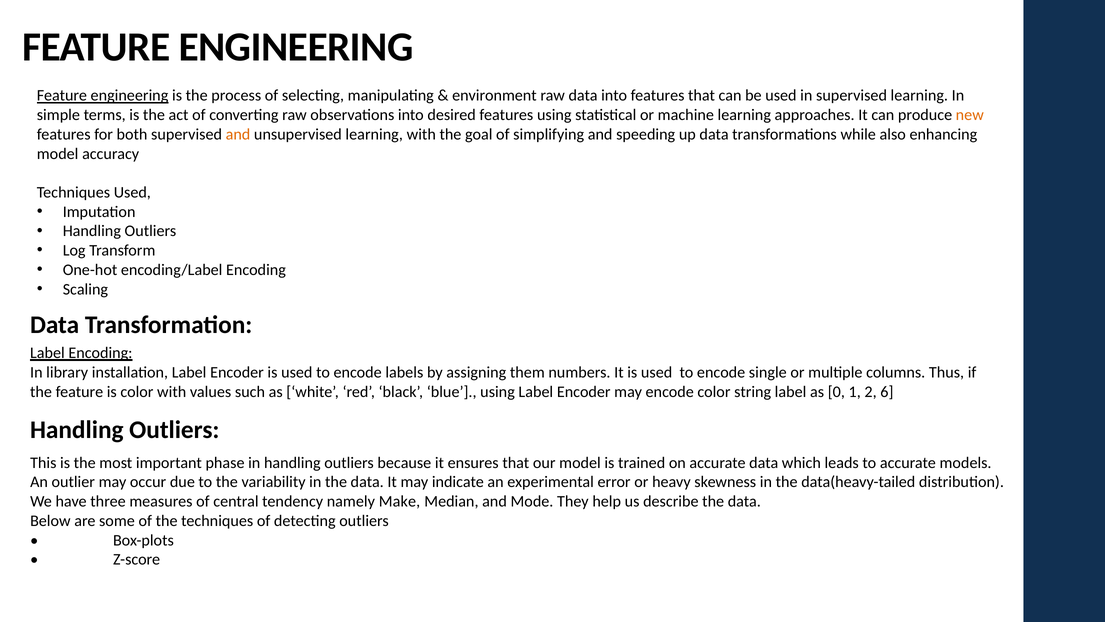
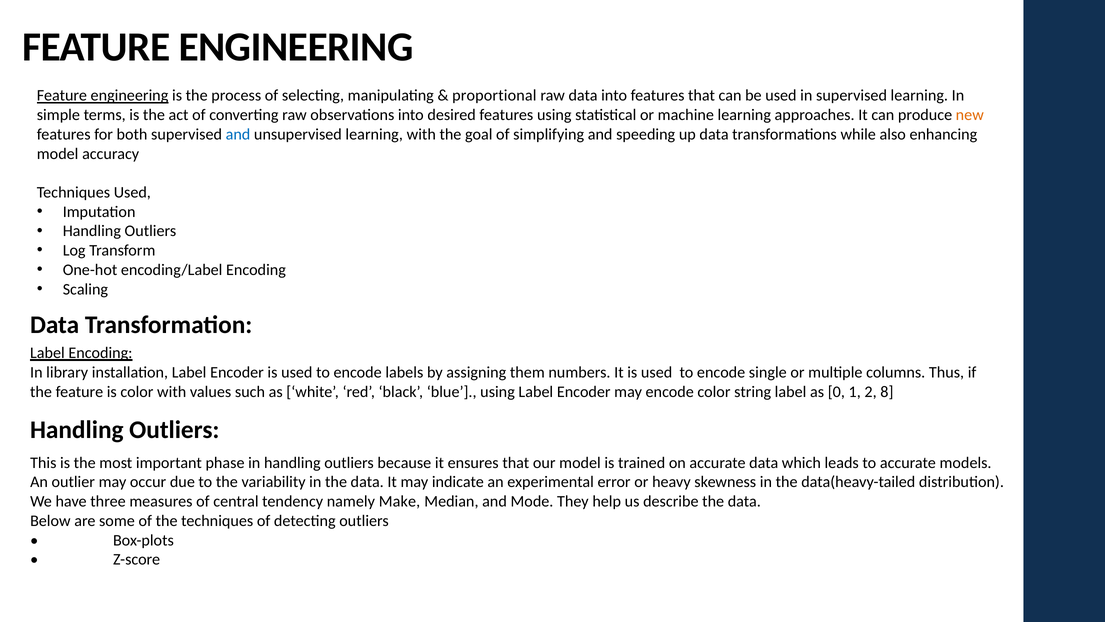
environment: environment -> proportional (494, 96)
and colour: orange -> blue (238, 134)
6: 6 -> 8 (887, 391)
